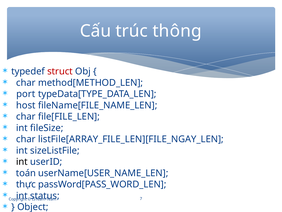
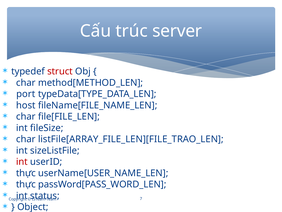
thông: thông -> server (177, 31)
listFile[ARRAY_FILE_LEN][FILE_NGAY_LEN: listFile[ARRAY_FILE_LEN][FILE_NGAY_LEN -> listFile[ARRAY_FILE_LEN][FILE_TRAO_LEN (131, 139)
int colour: black -> red (22, 161)
toán: toán -> thực (26, 173)
